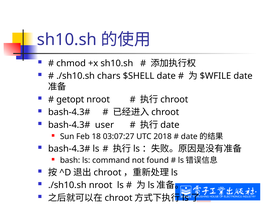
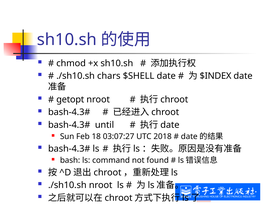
$WFILE: $WFILE -> $INDEX (215, 76)
user: user -> until (105, 125)
